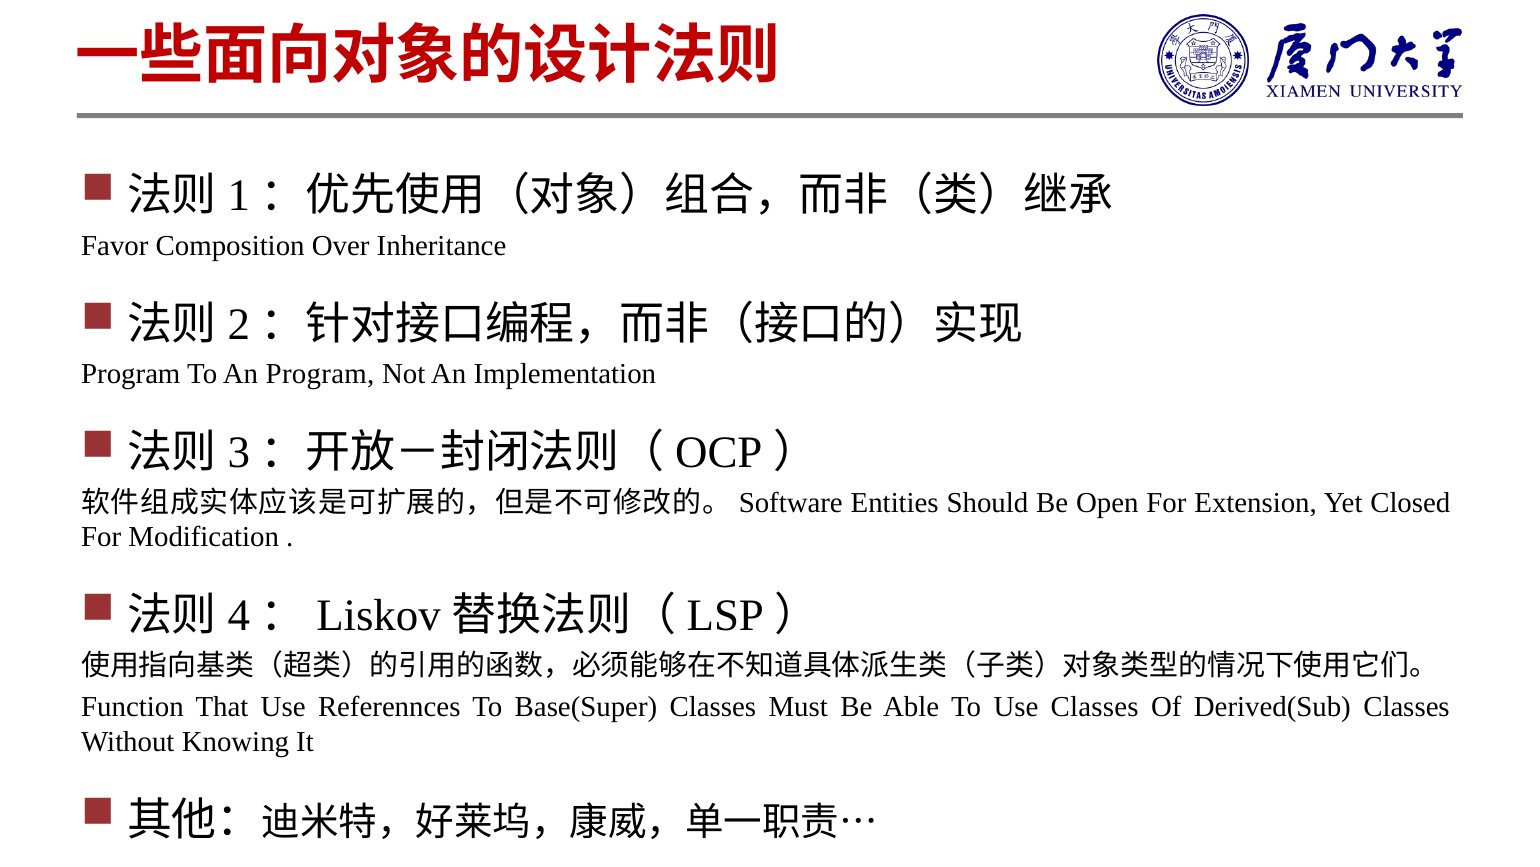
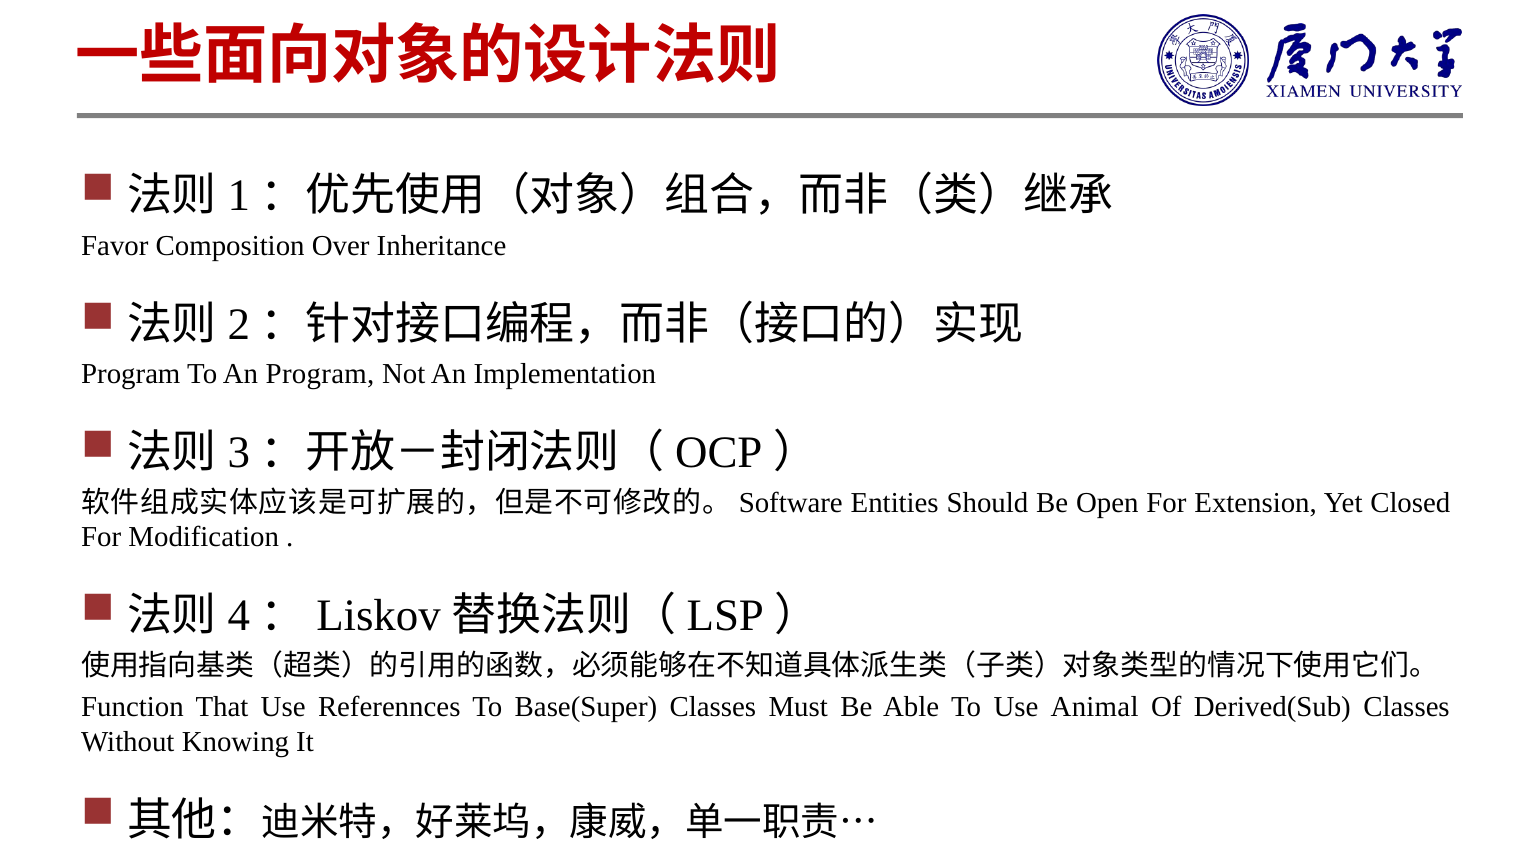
Use Classes: Classes -> Animal (1095, 706)
